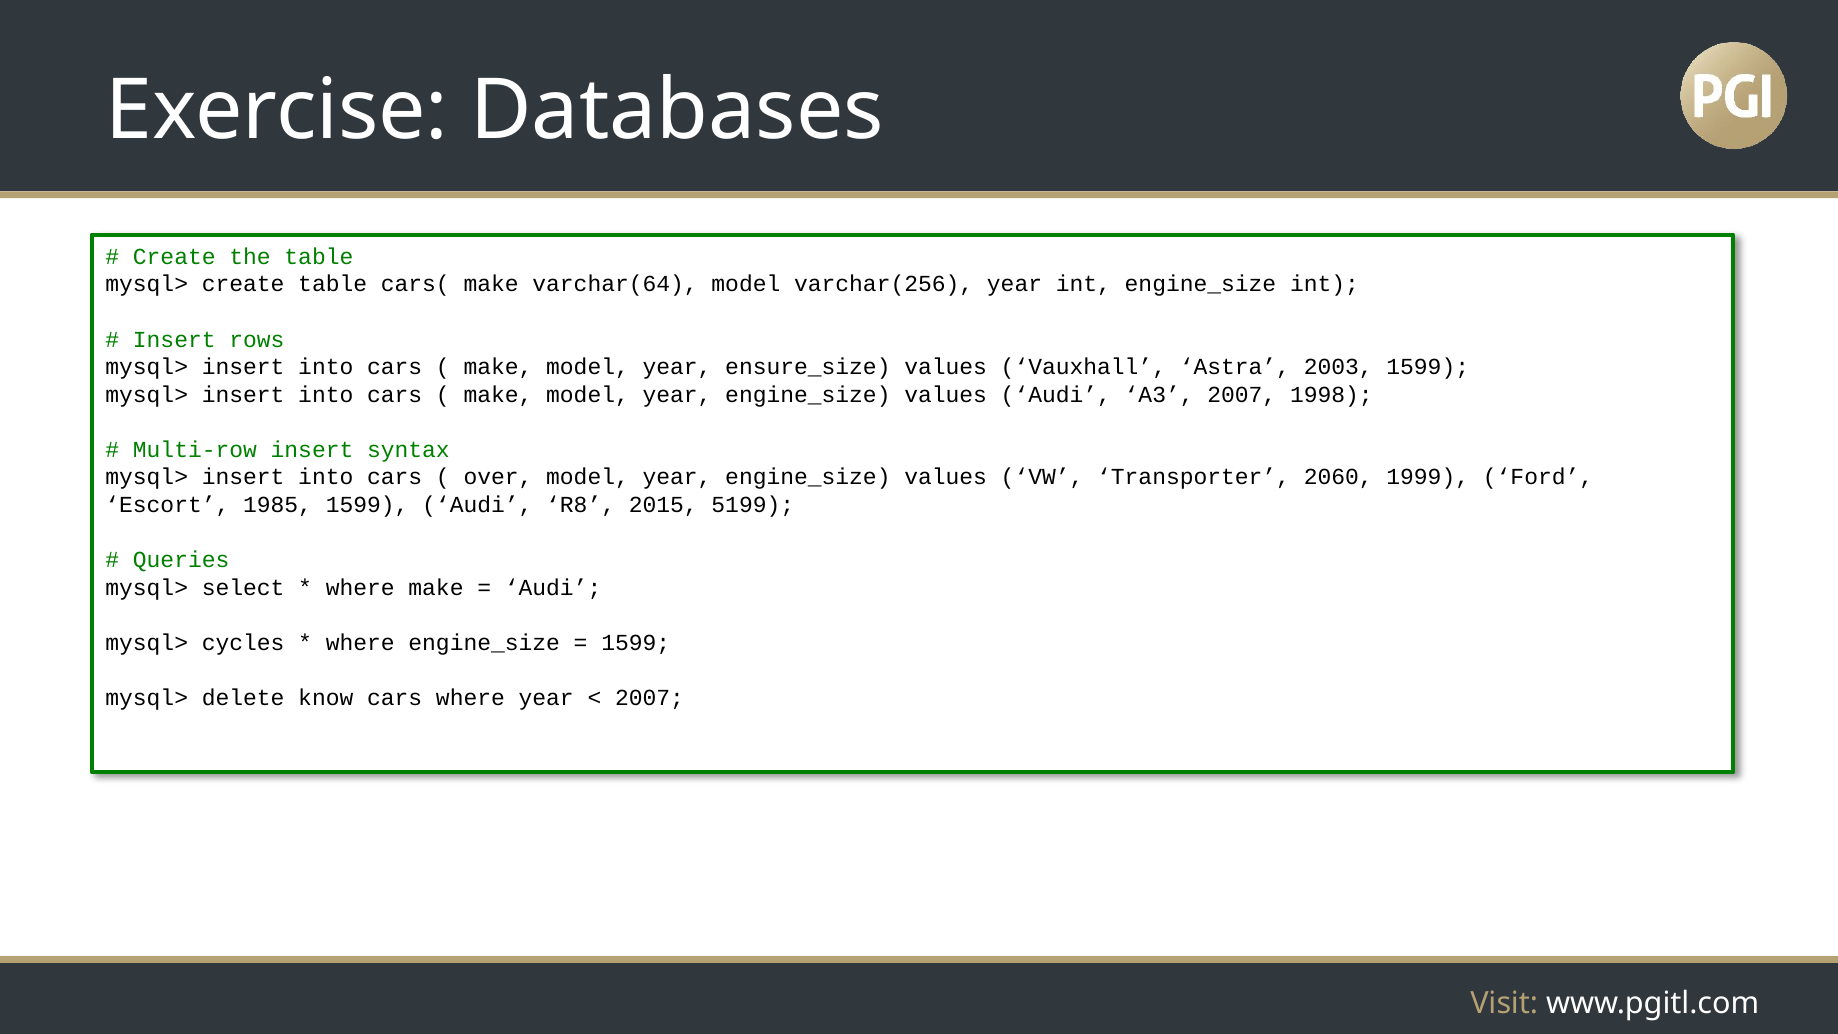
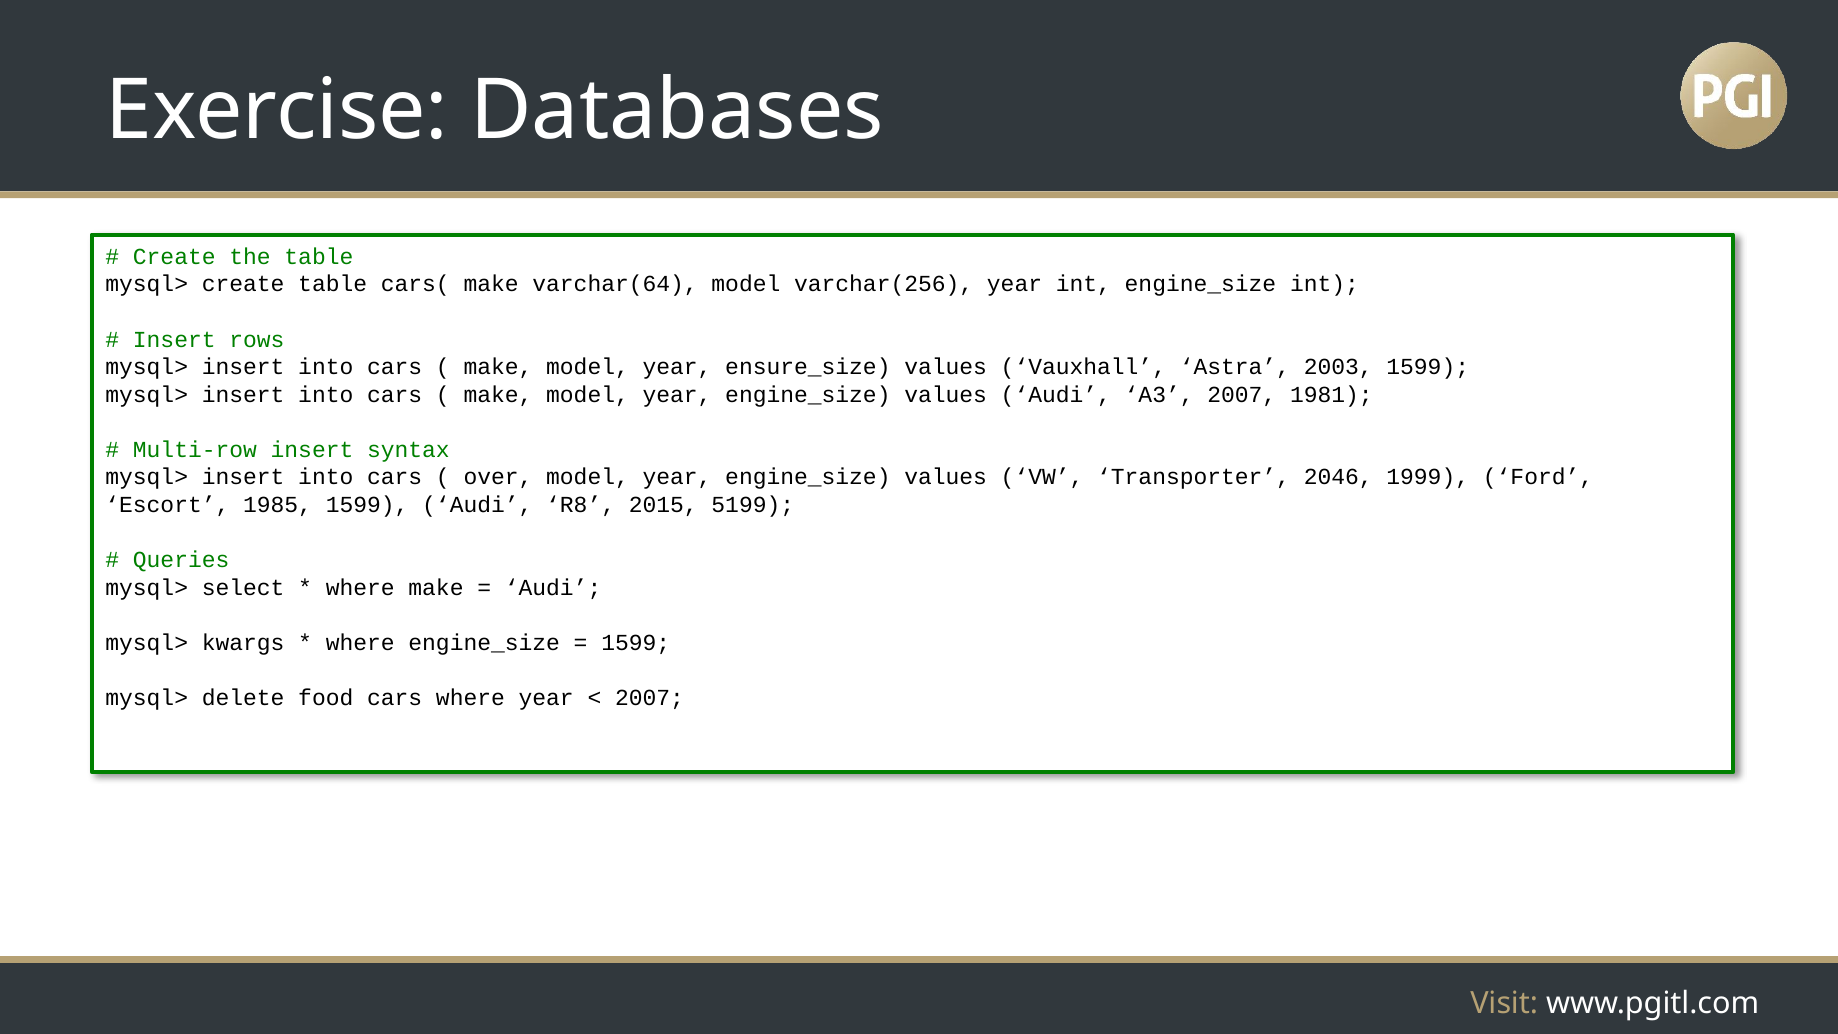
1998: 1998 -> 1981 (1331, 395)
2060: 2060 -> 2046 (1338, 477)
cycles: cycles -> kwargs (243, 643)
know: know -> food (326, 698)
